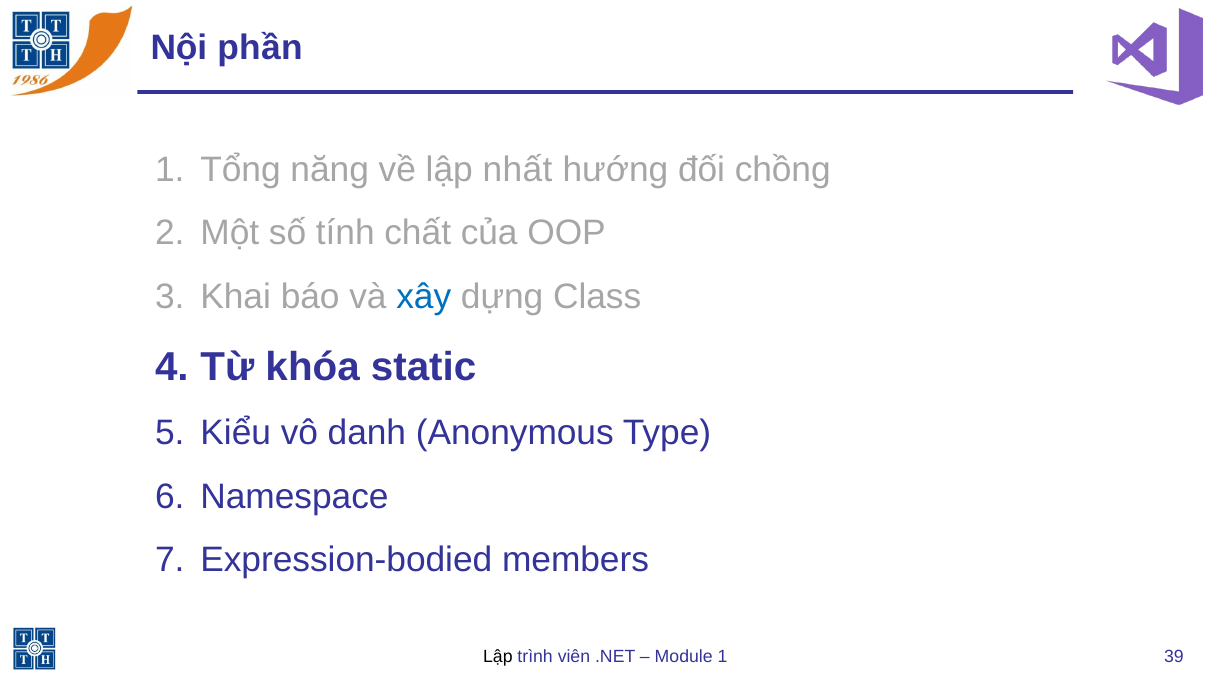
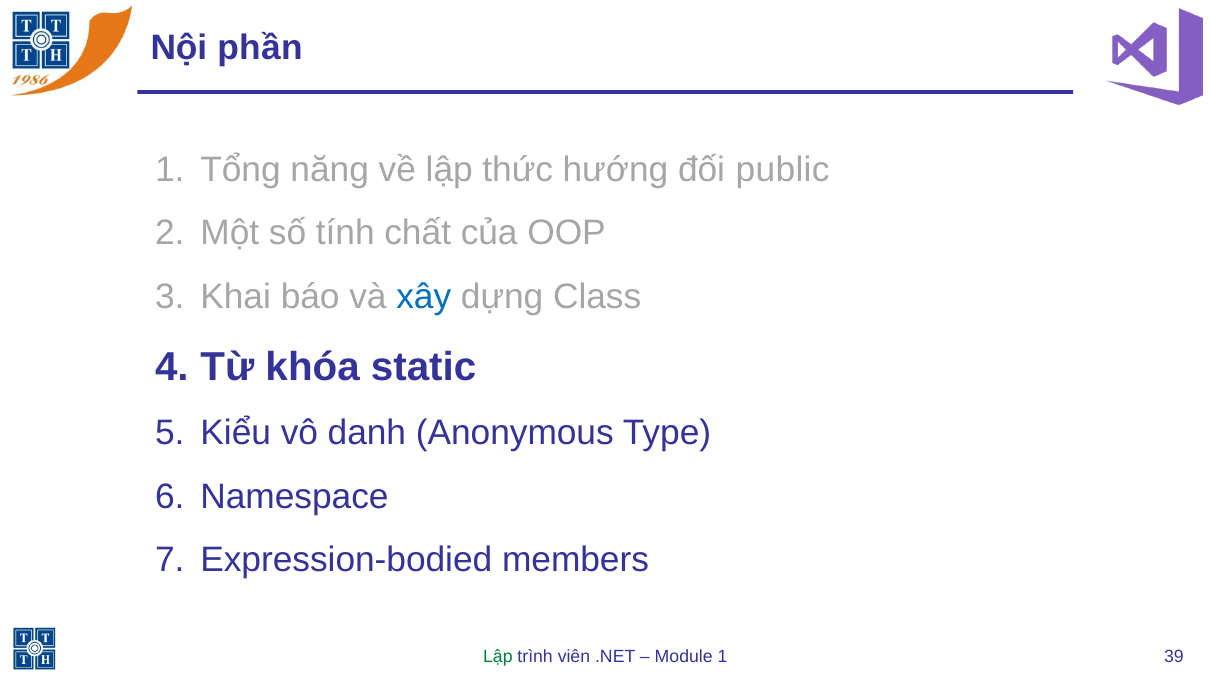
nhất: nhất -> thức (518, 170)
chồng: chồng -> public (783, 170)
Lập colour: black -> green (498, 657)
